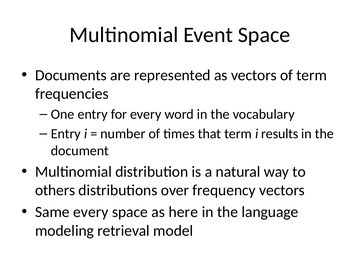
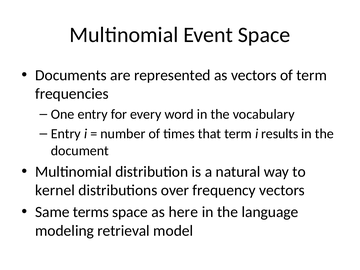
others: others -> kernel (55, 190)
Same every: every -> terms (91, 212)
